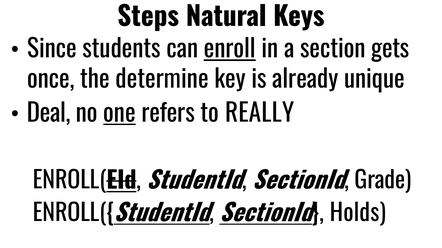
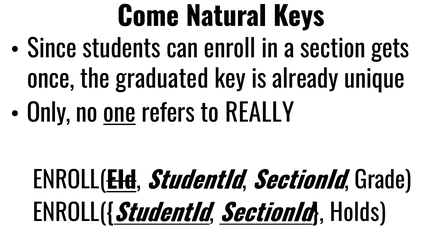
Steps: Steps -> Come (148, 17)
enroll underline: present -> none (230, 49)
determine: determine -> graduated (162, 80)
Deal: Deal -> Only (49, 114)
